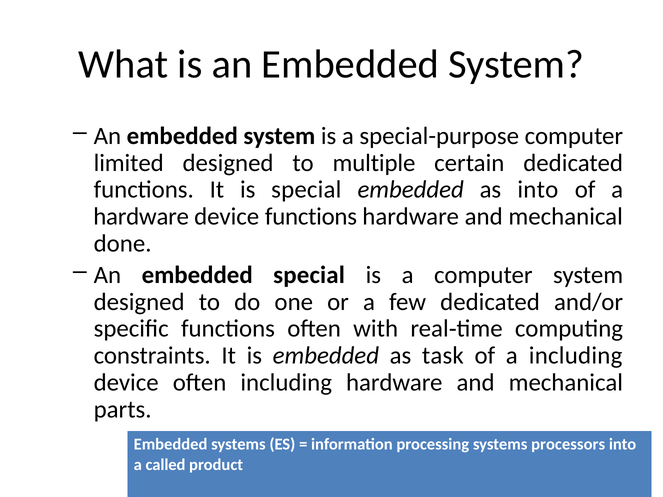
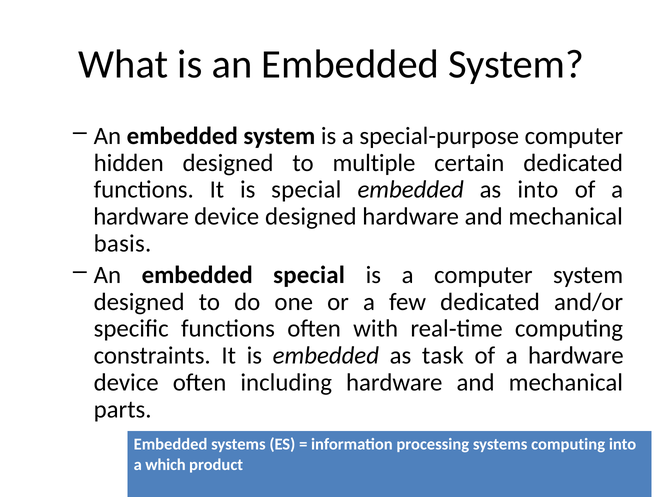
limited: limited -> hidden (129, 163)
device functions: functions -> designed (311, 217)
done: done -> basis (122, 244)
including: including -> hardware (576, 356)
systems processors: processors -> computing (568, 445)
called: called -> which (166, 465)
